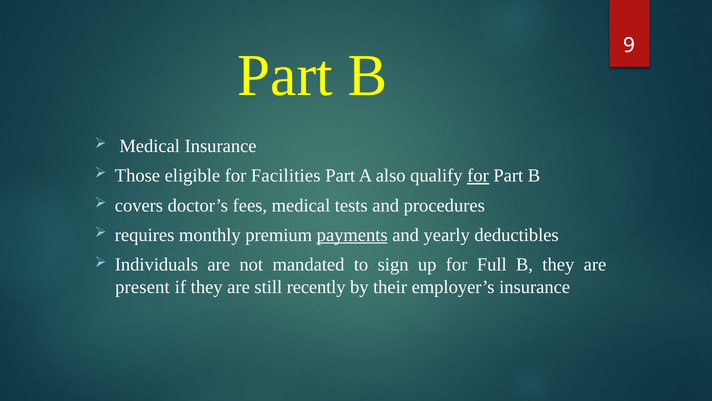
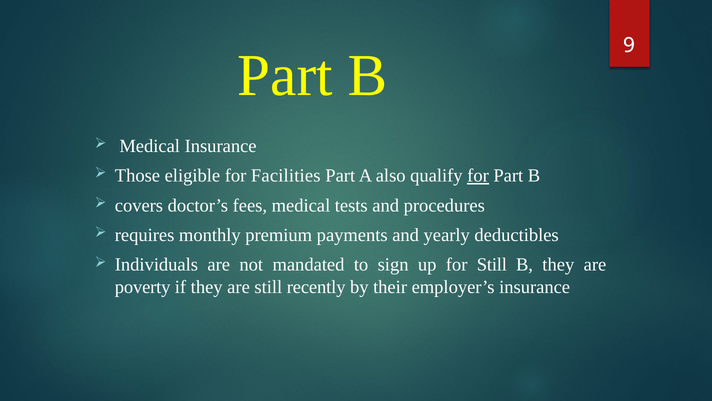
payments underline: present -> none (352, 235)
for Full: Full -> Still (492, 264)
present: present -> poverty (143, 287)
